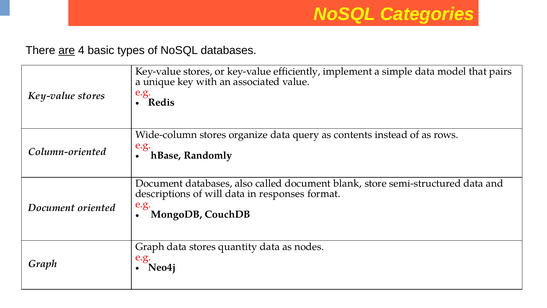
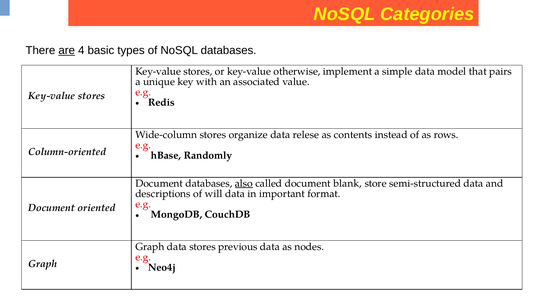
efficiently: efficiently -> otherwise (297, 71)
query: query -> relese (306, 135)
also underline: none -> present (244, 183)
responses: responses -> important (282, 194)
quantity: quantity -> previous (238, 246)
